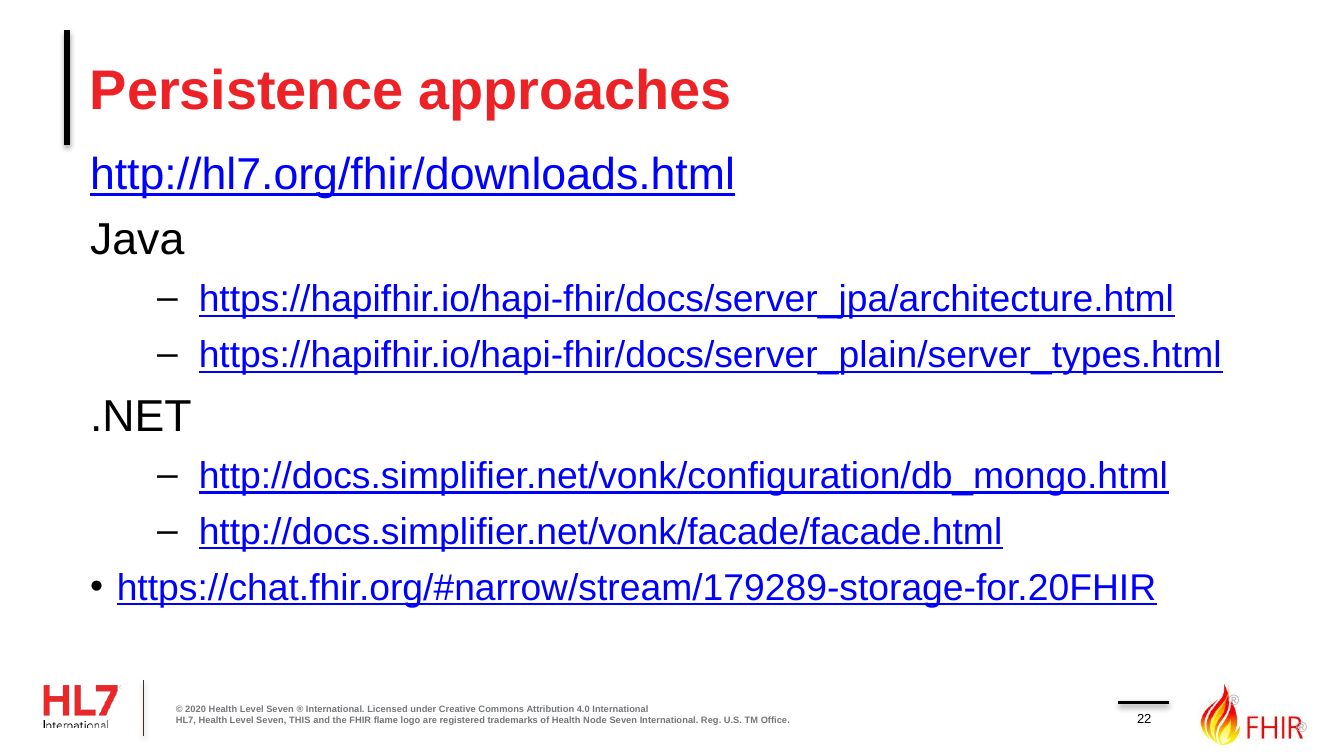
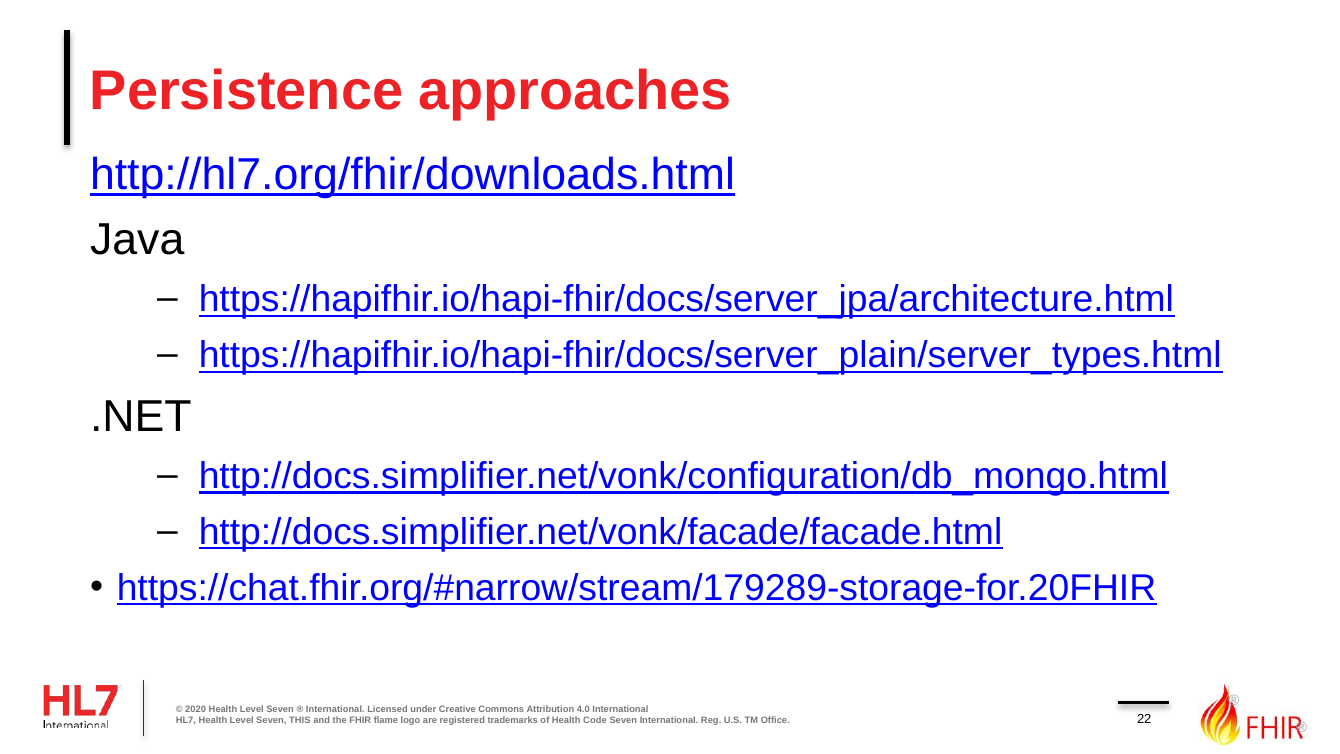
Node: Node -> Code (595, 721)
